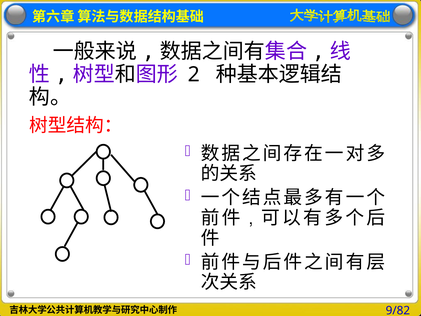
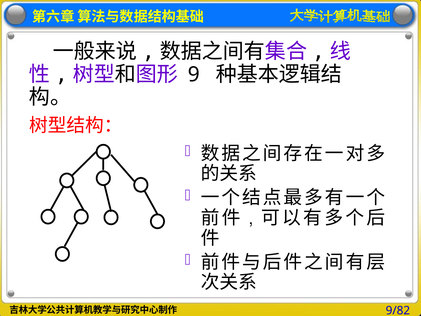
2: 2 -> 9 (194, 74)
